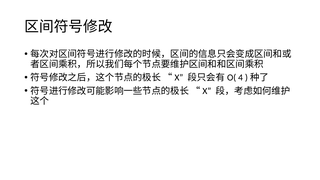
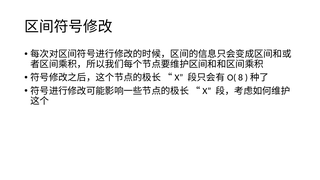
4: 4 -> 8 (241, 78)
